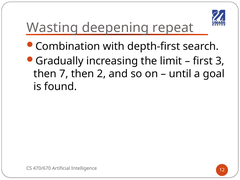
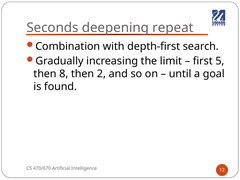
Wasting: Wasting -> Seconds (52, 28)
3: 3 -> 5 (220, 61)
7: 7 -> 8 (64, 74)
